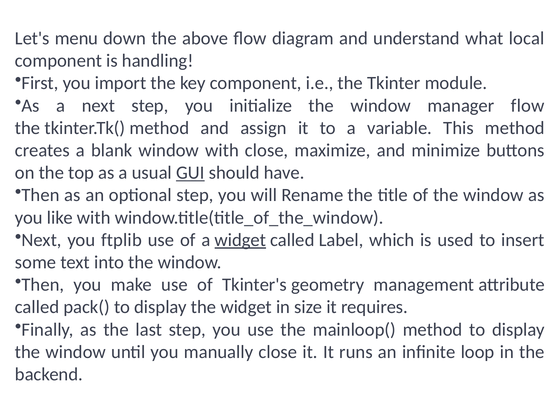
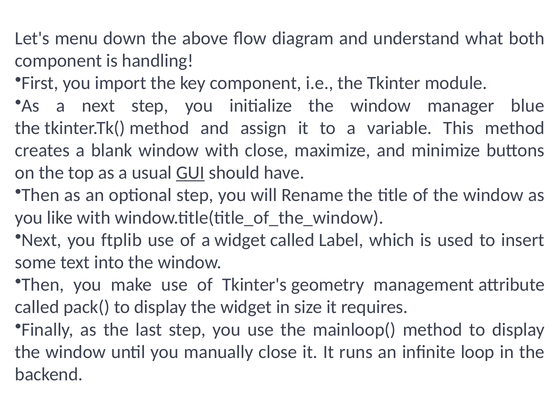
local: local -> both (527, 38)
manager flow: flow -> blue (528, 106)
widget underline: present -> none (240, 240)
